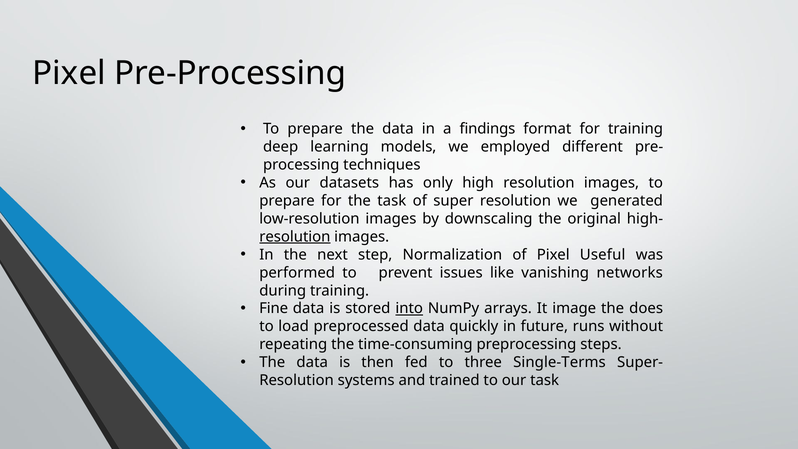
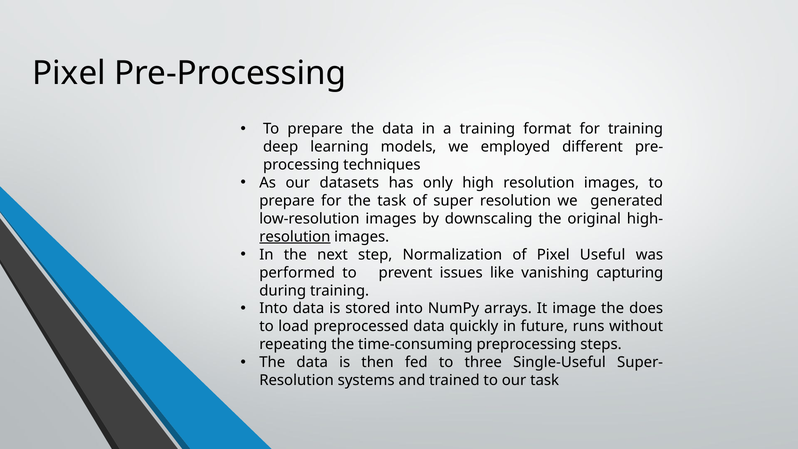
a findings: findings -> training (487, 129)
networks: networks -> capturing (630, 273)
Fine: Fine -> Into (274, 308)
into underline: present -> none (409, 308)
Single-Terms: Single-Terms -> Single-Useful (559, 362)
